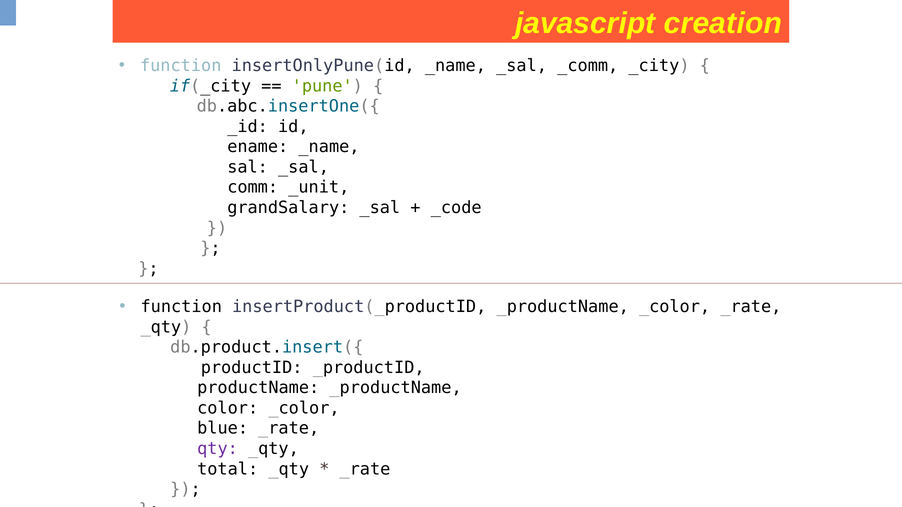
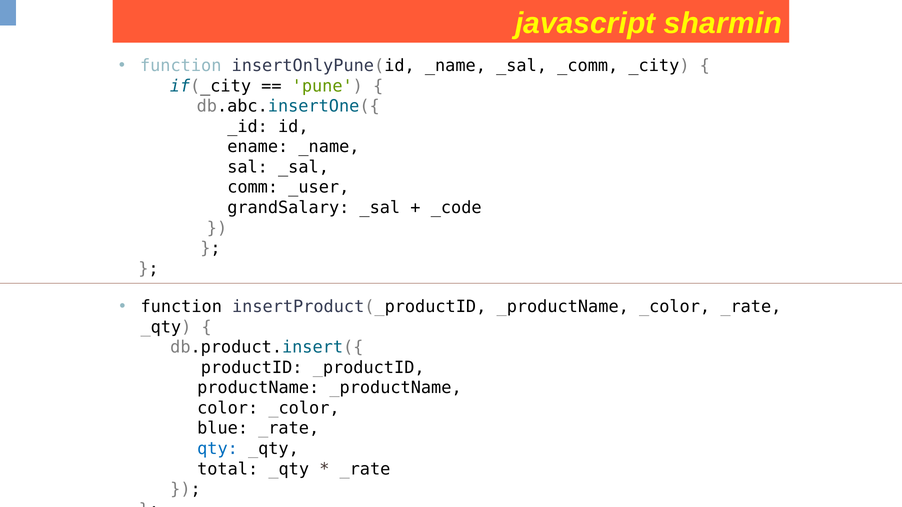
creation: creation -> sharmin (723, 23)
_unit: _unit -> _user (319, 188)
qty colour: purple -> blue (218, 449)
